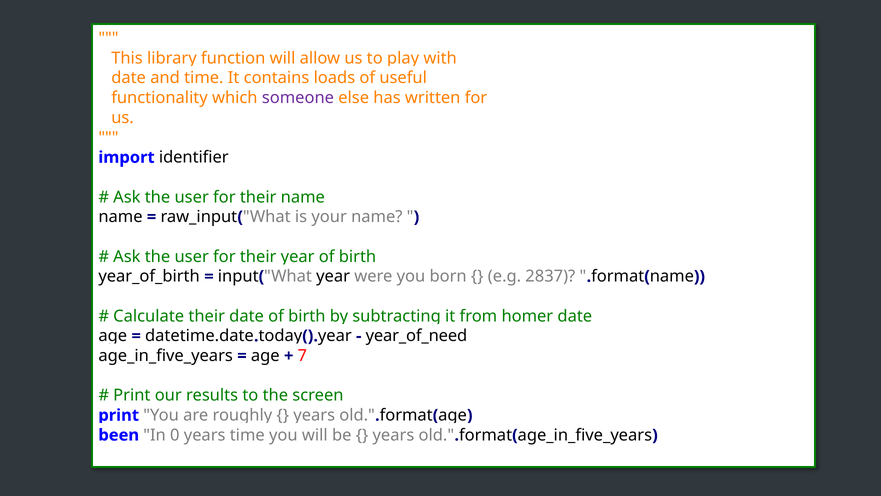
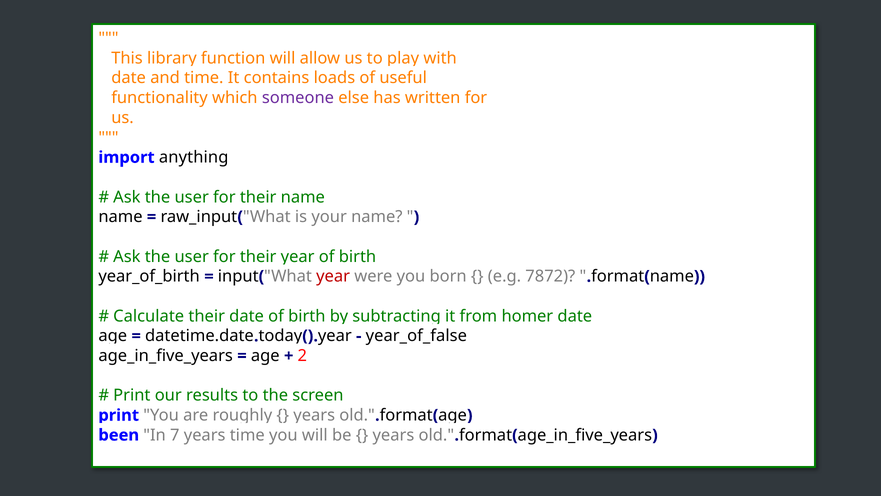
identifier: identifier -> anything (194, 157)
year colour: black -> red (333, 276)
2837: 2837 -> 7872 (550, 276)
year_of_need: year_of_need -> year_of_false (416, 336)
7: 7 -> 2 (302, 355)
0: 0 -> 7 (175, 435)
